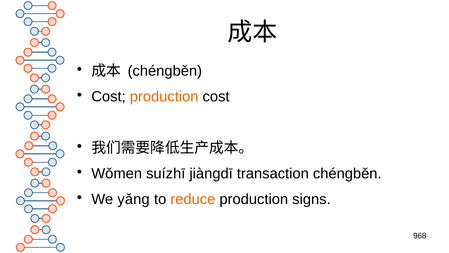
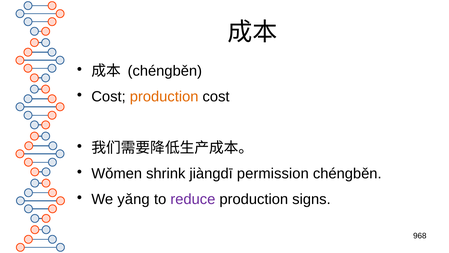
suízhī: suízhī -> shrink (166, 173)
transaction: transaction -> permission (273, 173)
reduce colour: orange -> purple (193, 199)
